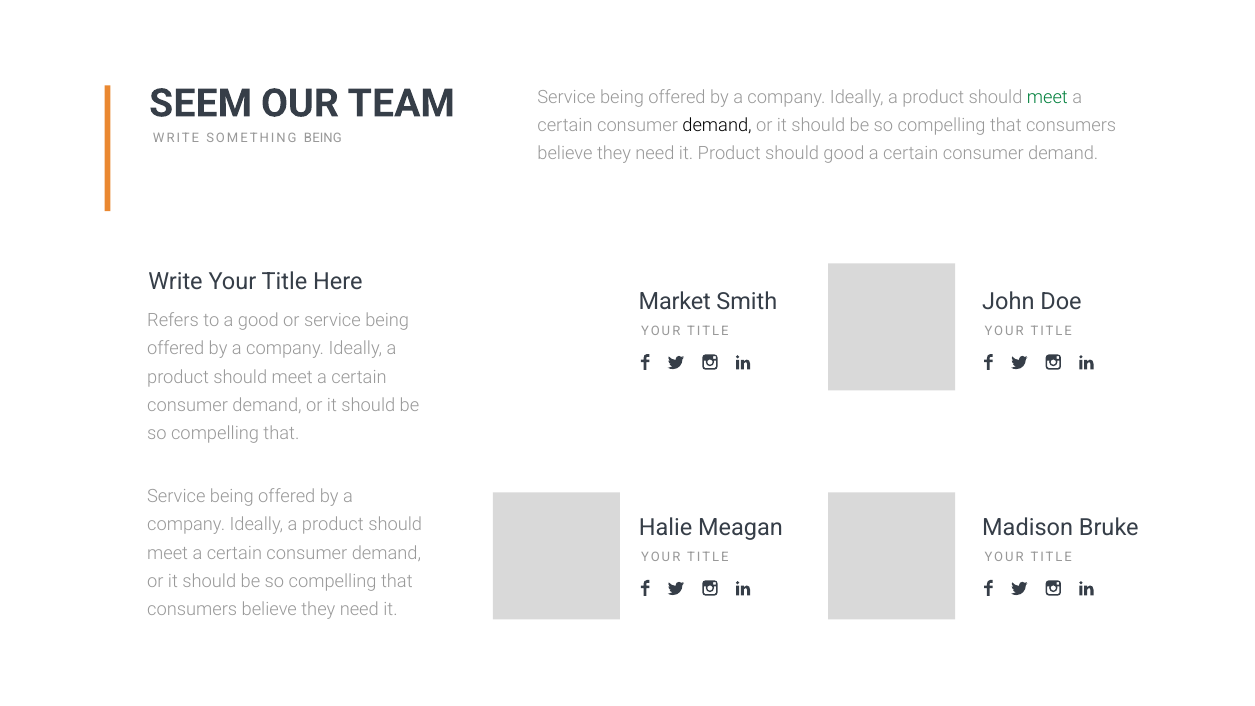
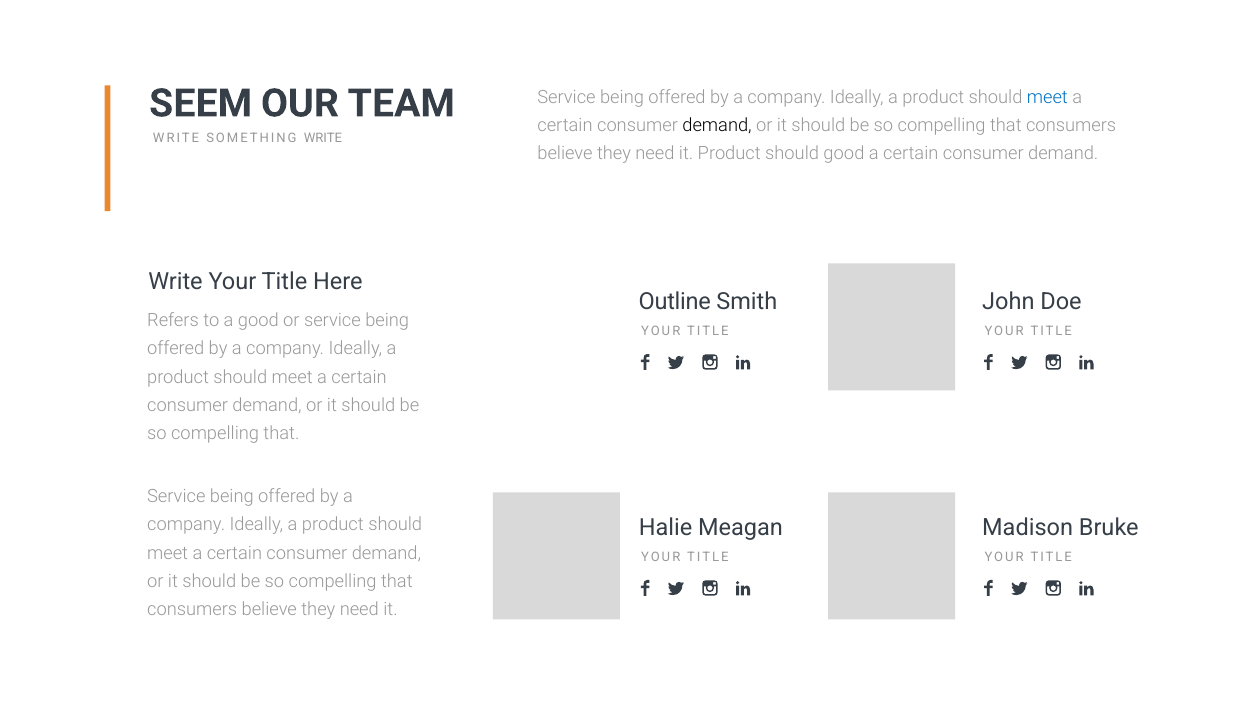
meet colour: green -> blue (1047, 98)
SOMETHING BEING: BEING -> WRITE (323, 138)
Market: Market -> Outline (675, 302)
